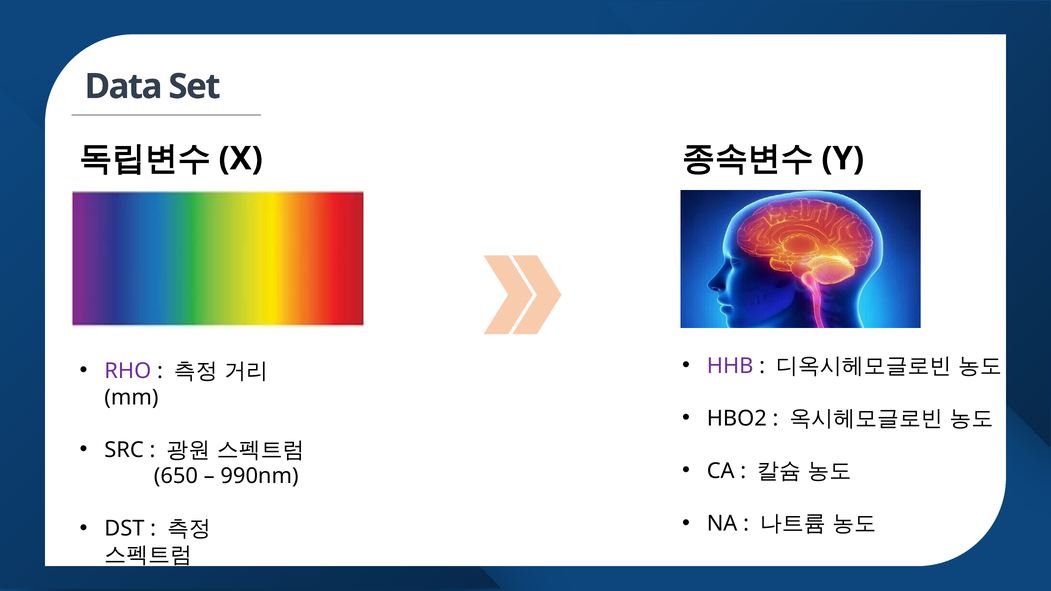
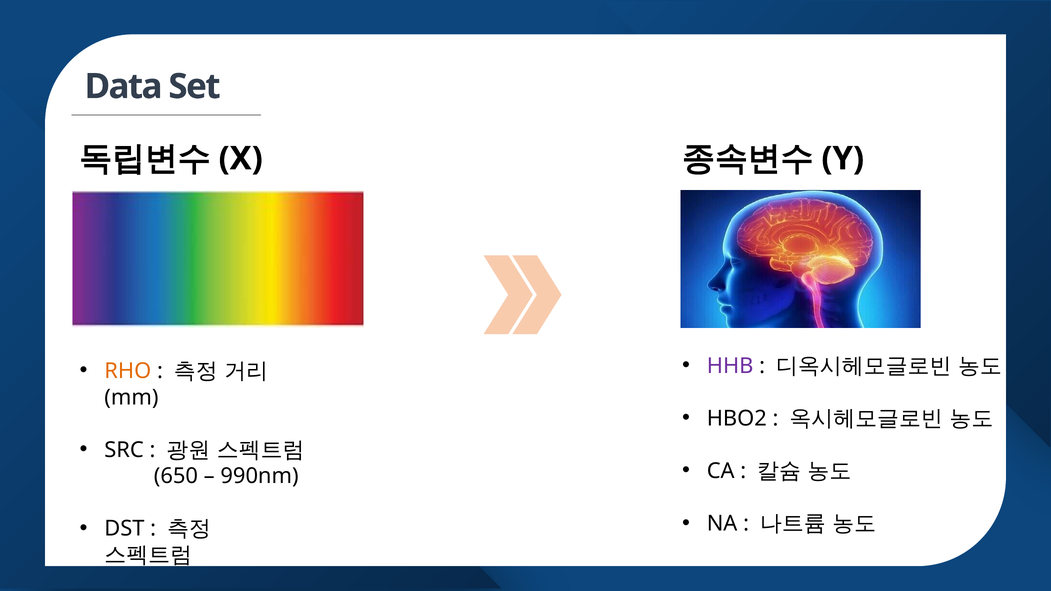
RHO colour: purple -> orange (128, 371)
